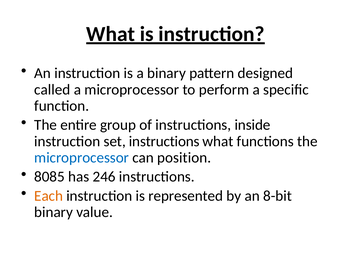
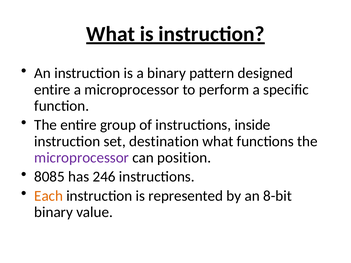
called: called -> entire (52, 90)
set instructions: instructions -> destination (164, 141)
microprocessor colour: blue -> purple (82, 158)
